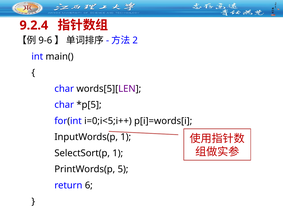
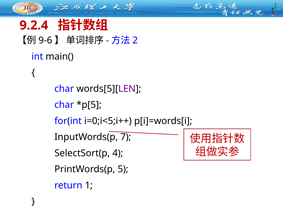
InputWords(p 1: 1 -> 7 (126, 137)
SelectSort(p 1: 1 -> 4 (118, 153)
6: 6 -> 1 (89, 185)
